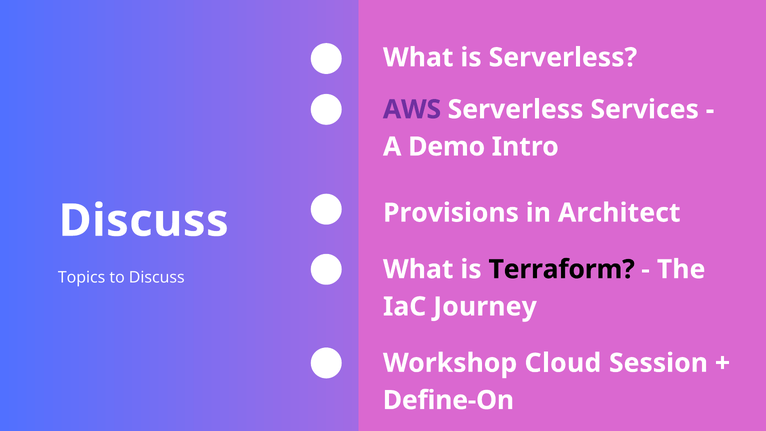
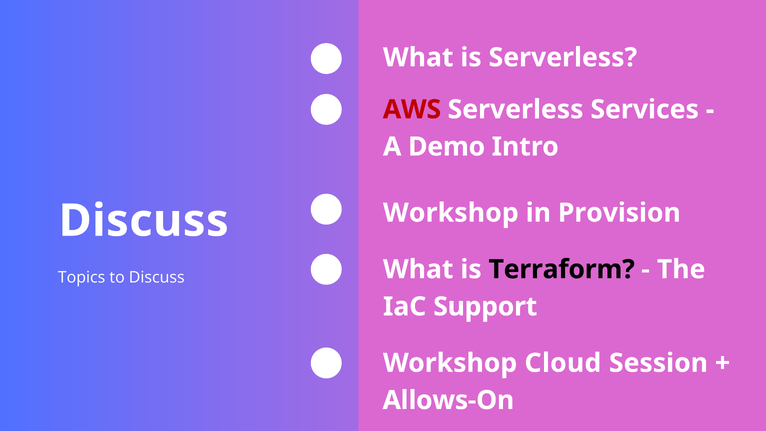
AWS colour: purple -> red (412, 109)
Provisions: Provisions -> Workshop (451, 213)
Architect: Architect -> Provision (619, 213)
Journey: Journey -> Support (485, 307)
Define-On: Define-On -> Allows-On (448, 400)
